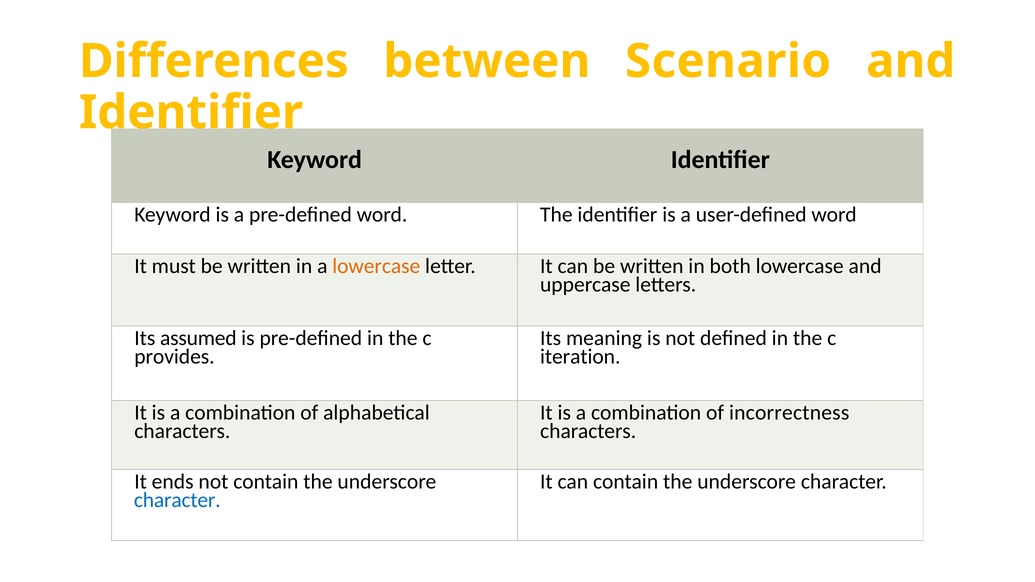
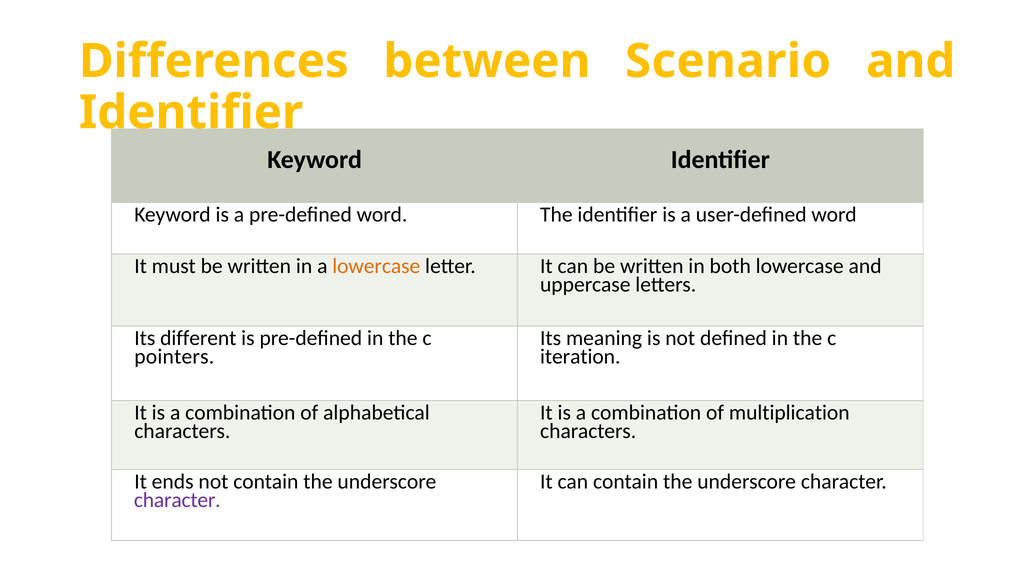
assumed: assumed -> different (198, 338)
provides: provides -> pointers (174, 357)
incorrectness: incorrectness -> multiplication (789, 413)
character colour: blue -> purple (177, 500)
